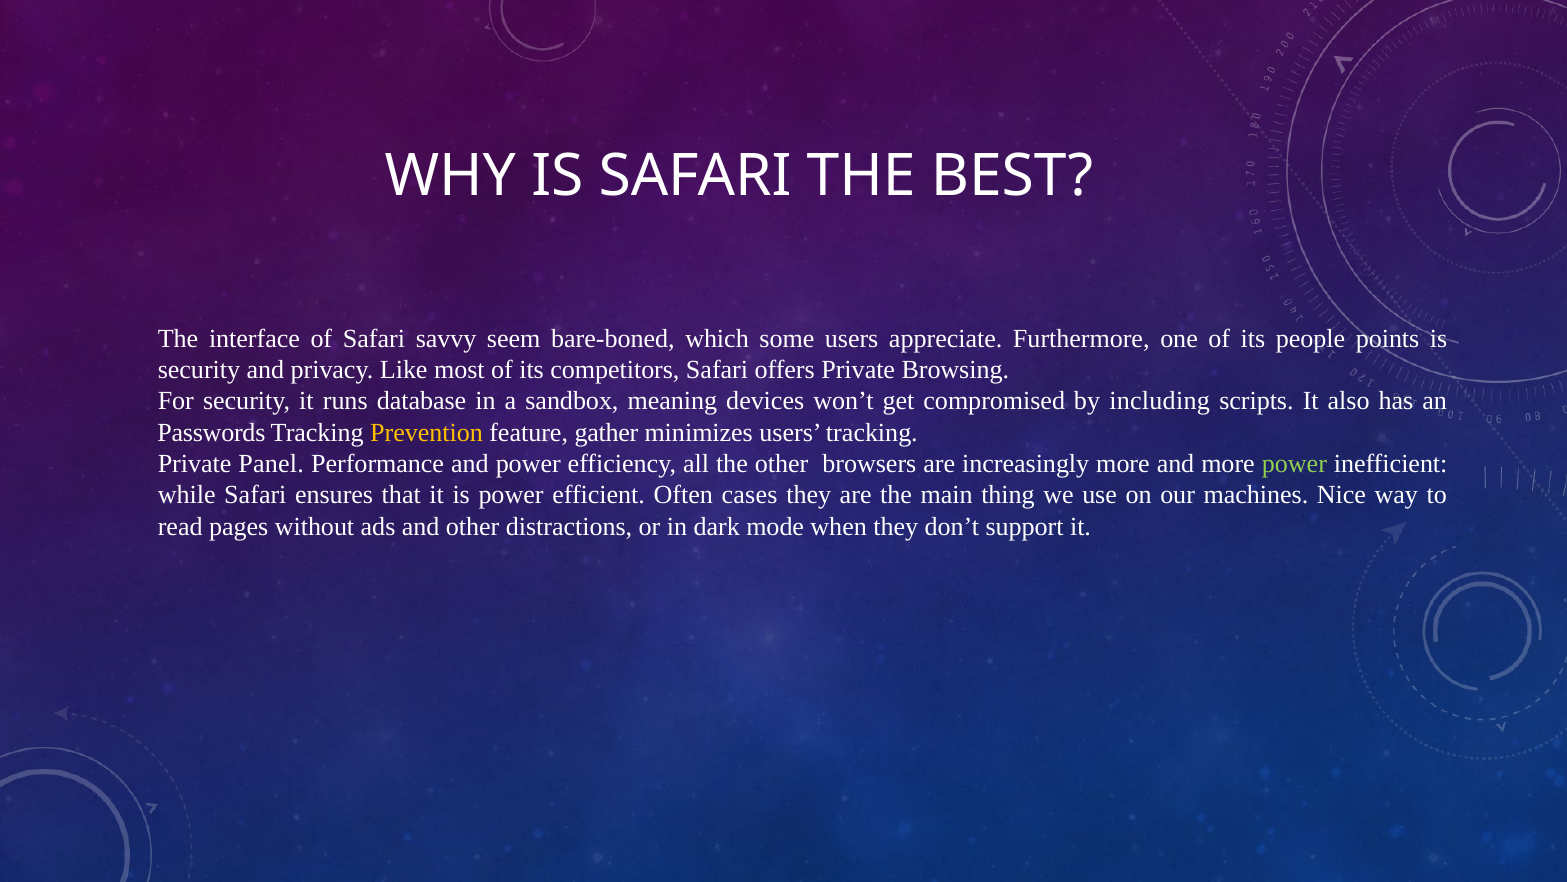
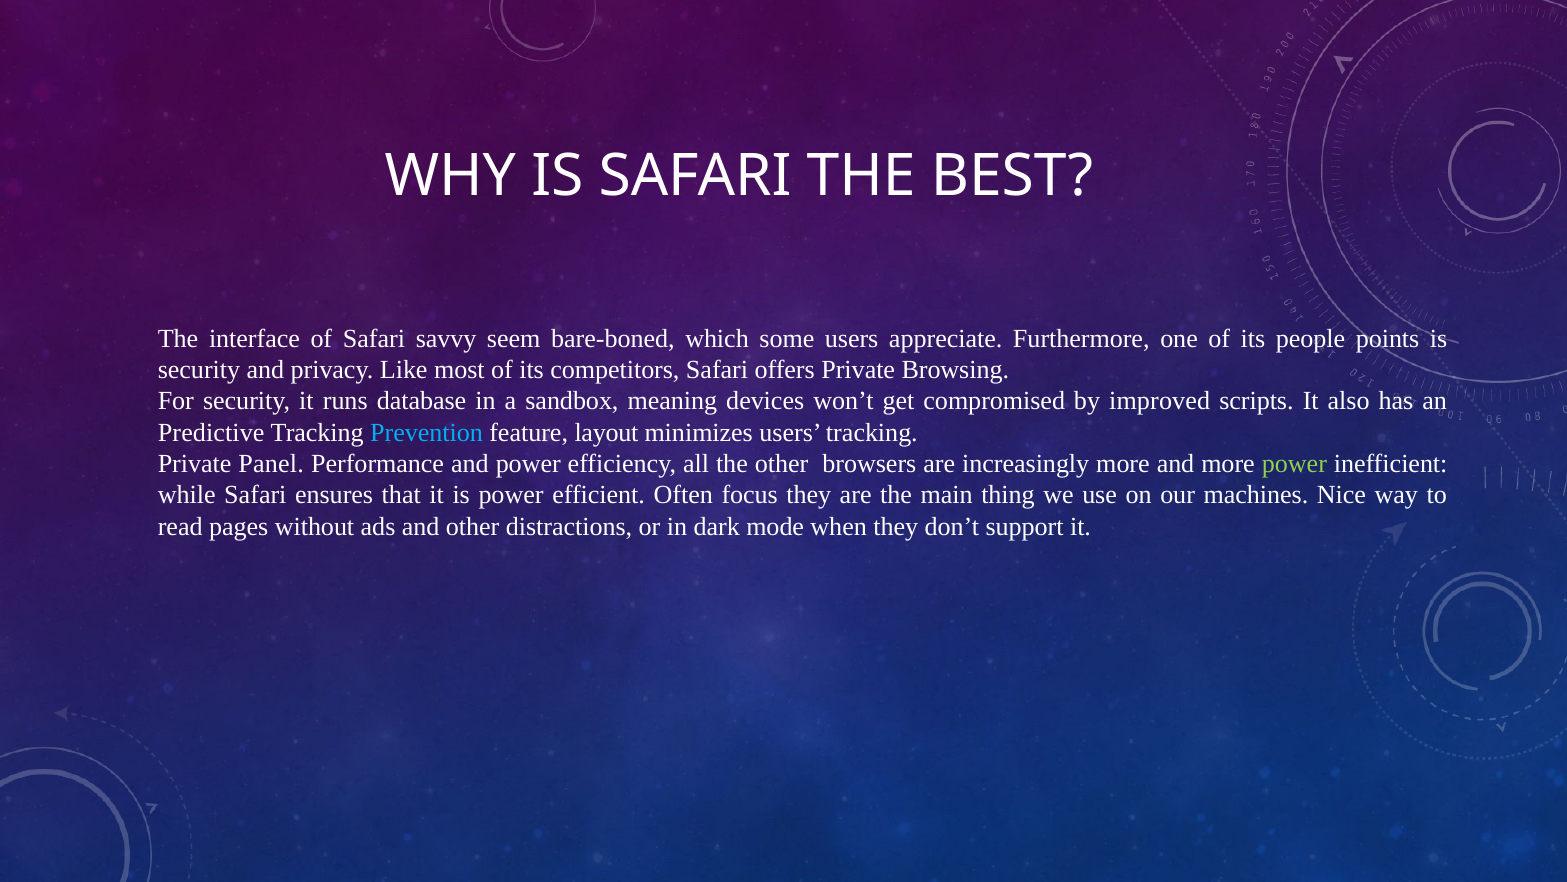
including: including -> improved (1160, 401)
Passwords: Passwords -> Predictive (211, 432)
Prevention colour: yellow -> light blue (427, 432)
gather: gather -> layout (606, 432)
cases: cases -> focus (750, 495)
